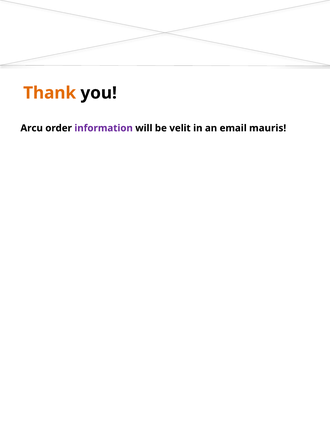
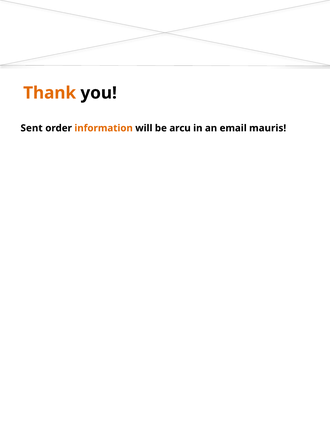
Arcu: Arcu -> Sent (32, 128)
information colour: purple -> orange (104, 128)
velit: velit -> arcu (180, 128)
